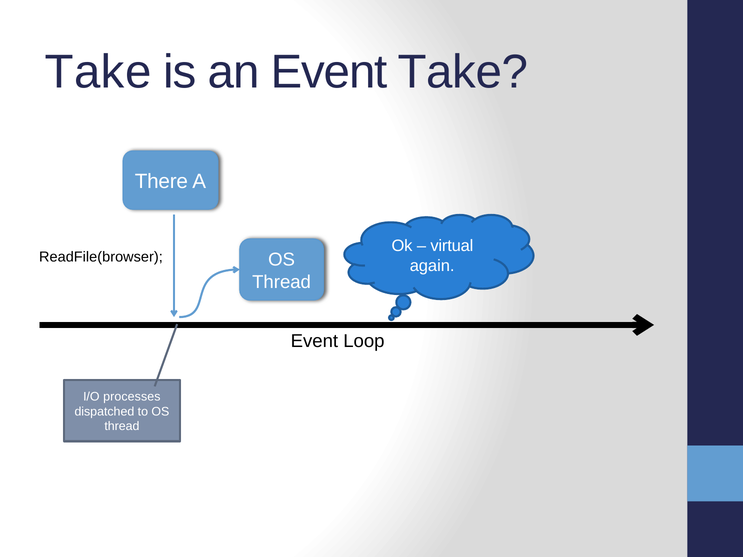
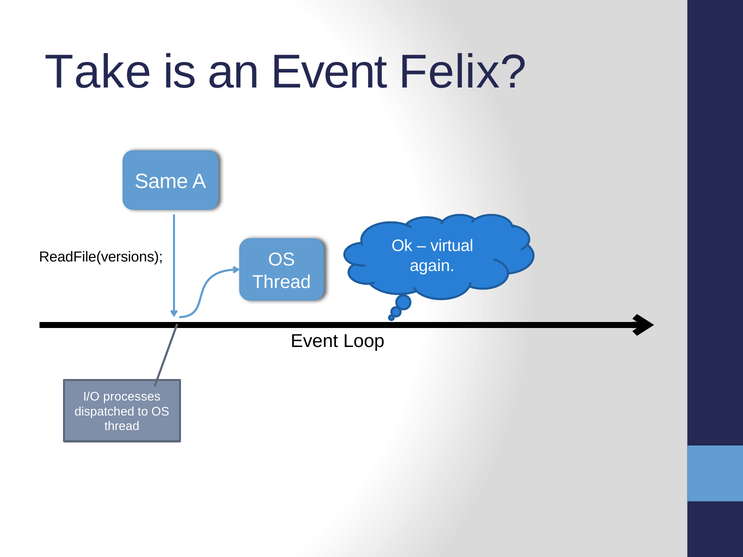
Event Take: Take -> Felix (463, 72)
There: There -> Same (161, 182)
ReadFile(browser: ReadFile(browser -> ReadFile(versions (101, 257)
